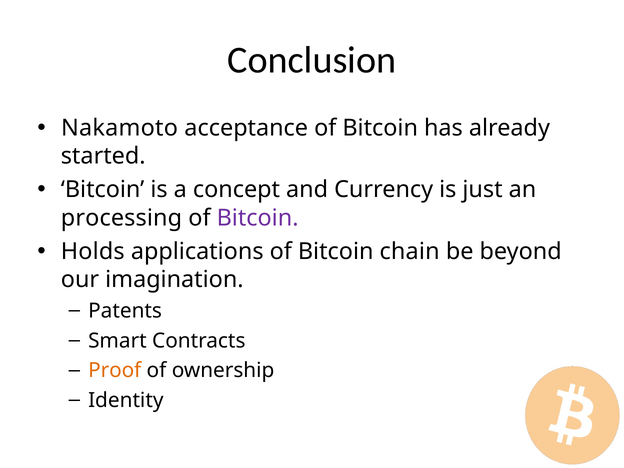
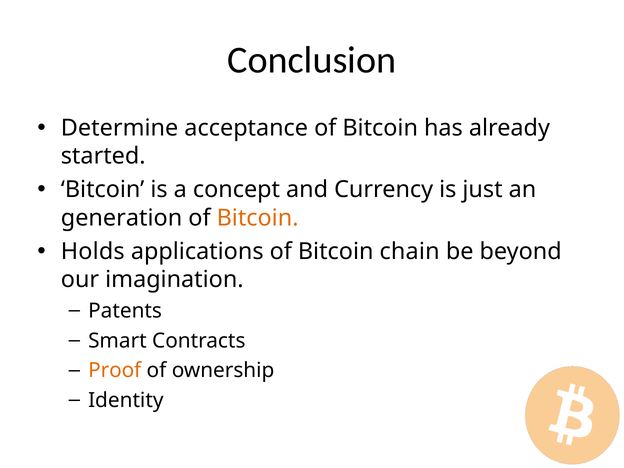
Nakamoto: Nakamoto -> Determine (120, 128)
processing: processing -> generation (122, 218)
Bitcoin colour: purple -> orange (258, 218)
